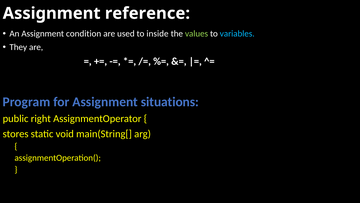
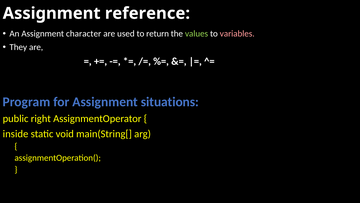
condition: condition -> character (84, 34)
inside: inside -> return (158, 34)
variables colour: light blue -> pink (237, 34)
stores: stores -> inside (16, 134)
